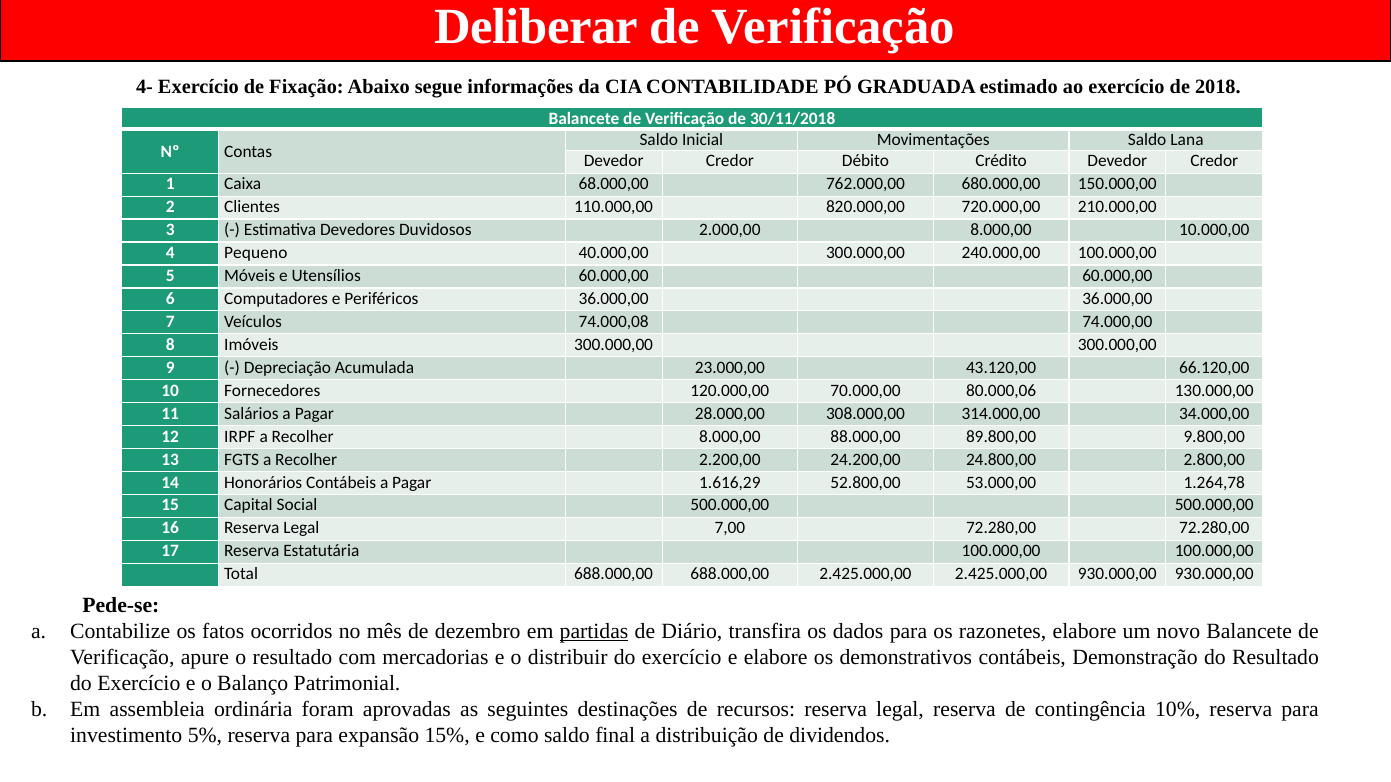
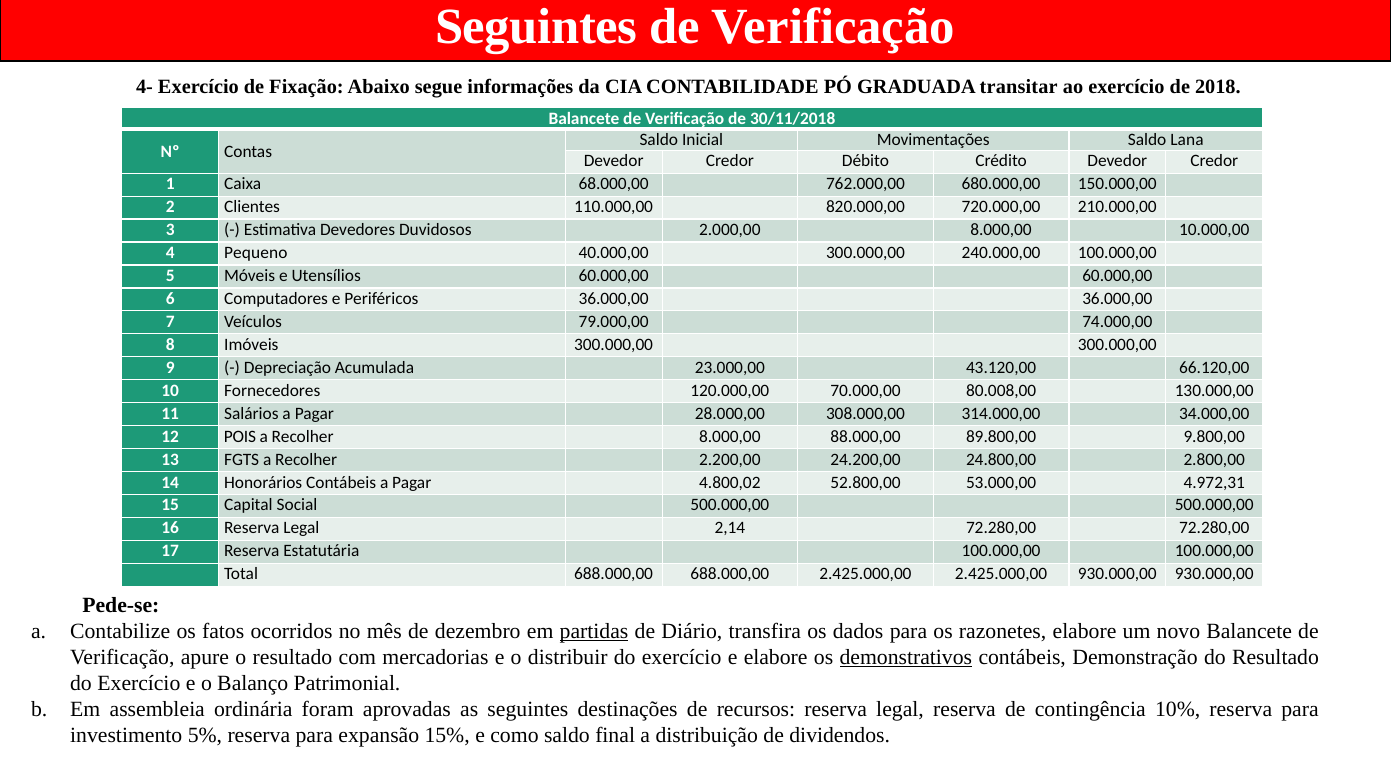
Deliberar: Deliberar -> Seguintes (536, 26)
estimado: estimado -> transitar (1019, 87)
74.000,08: 74.000,08 -> 79.000,00 (614, 322)
80.000,06: 80.000,06 -> 80.008,00 (1001, 391)
IRPF: IRPF -> POIS (240, 437)
1.616,29: 1.616,29 -> 4.800,02 (730, 483)
1.264,78: 1.264,78 -> 4.972,31 (1214, 483)
7,00: 7,00 -> 2,14 (730, 528)
demonstrativos underline: none -> present (906, 658)
